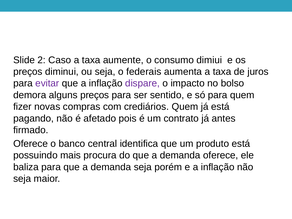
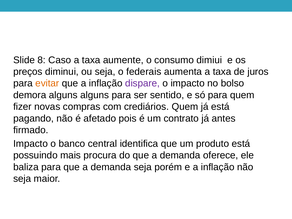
2: 2 -> 8 (42, 60)
evitar colour: purple -> orange (47, 83)
alguns preços: preços -> alguns (95, 95)
Oferece: Oferece -> Impacto (31, 144)
